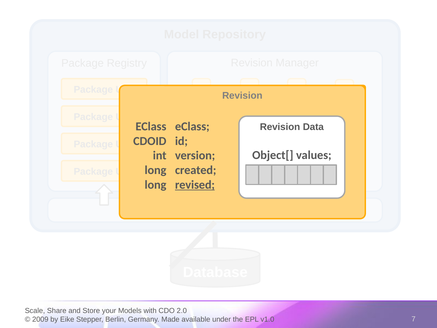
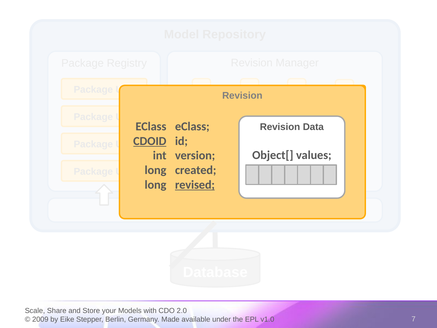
CDOID underline: none -> present (150, 141)
